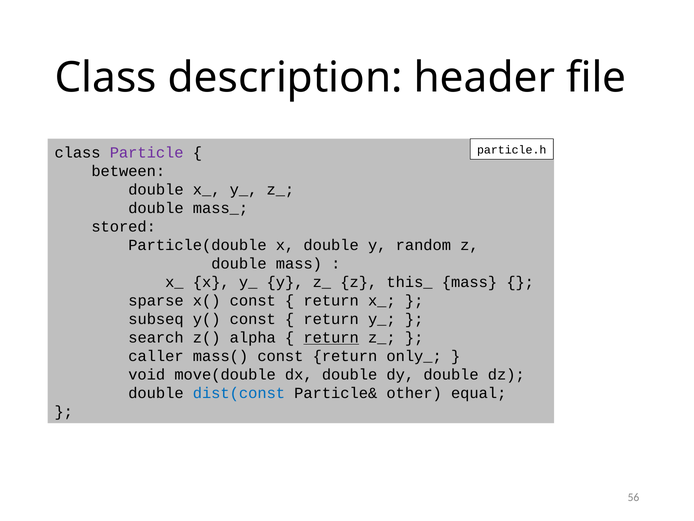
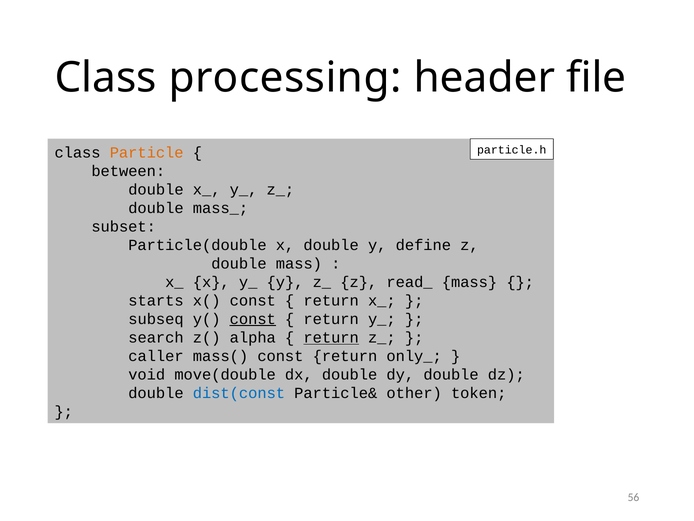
description: description -> processing (285, 78)
Particle colour: purple -> orange (147, 152)
stored: stored -> subset (124, 226)
random: random -> define (423, 245)
this_: this_ -> read_ (410, 282)
sparse: sparse -> starts (156, 300)
const underline: none -> present (253, 319)
equal: equal -> token (479, 393)
